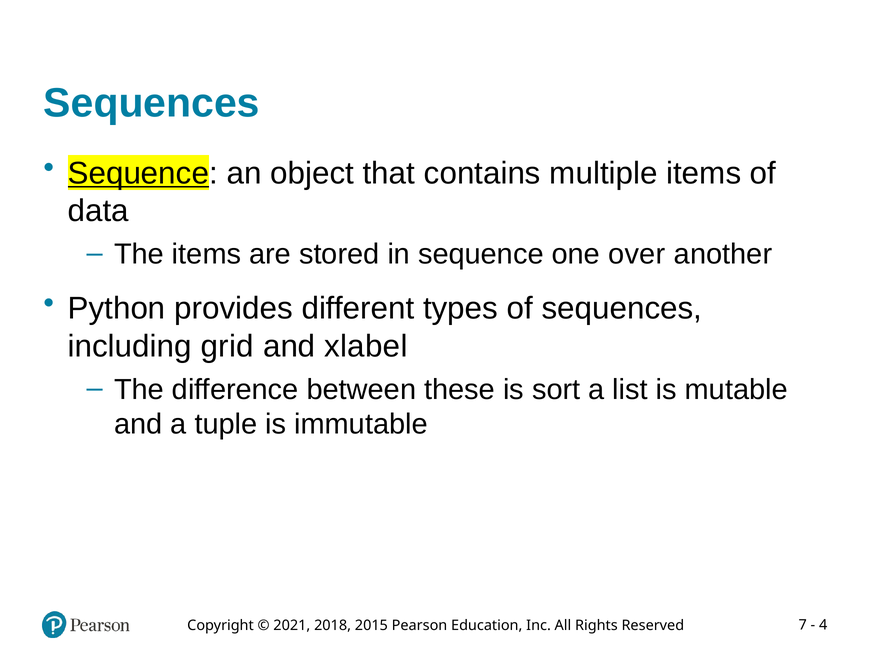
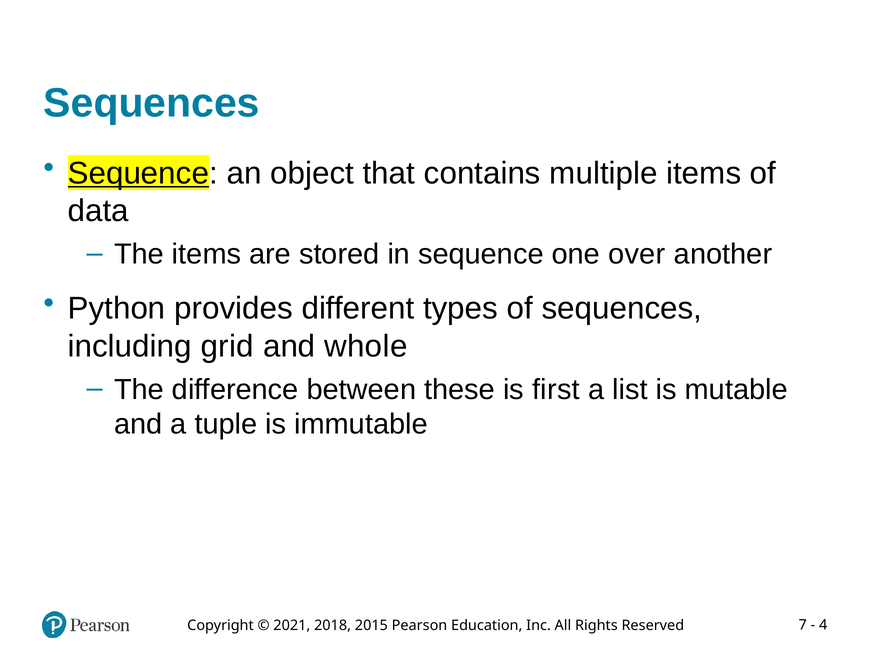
xlabel: xlabel -> whole (366, 346)
sort: sort -> first (556, 389)
